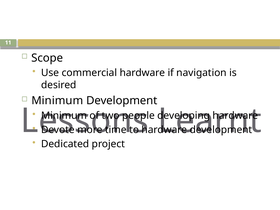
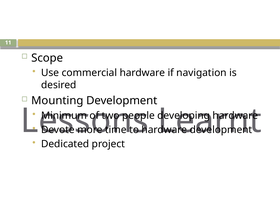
Minimum: Minimum -> Mounting (57, 101)
